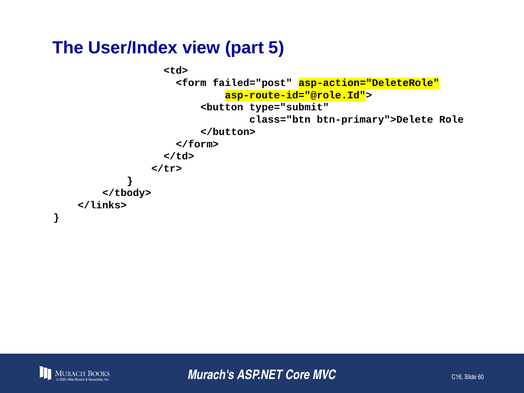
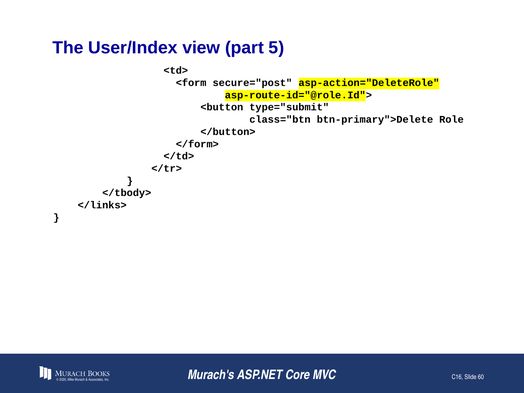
failed="post: failed="post -> secure="post (252, 83)
